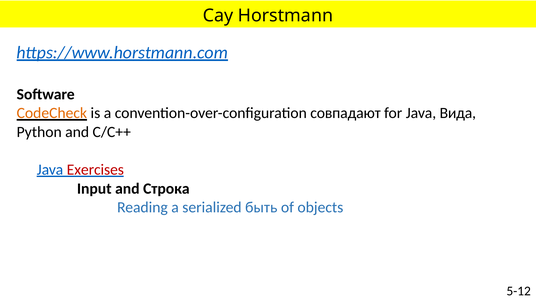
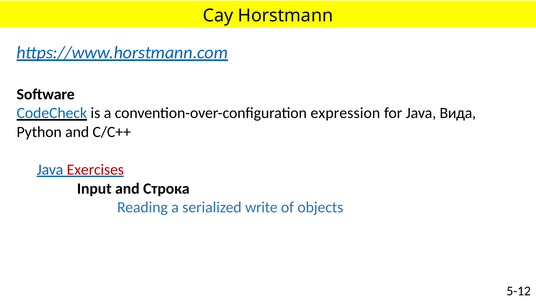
CodeCheck colour: orange -> blue (52, 113)
совпадают: совпадают -> expression (345, 113)
быть: быть -> write (261, 208)
